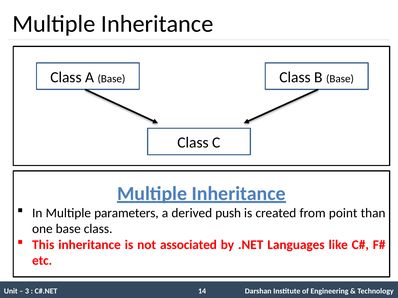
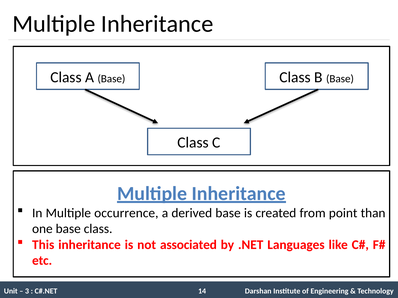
parameters: parameters -> occurrence (126, 213)
derived push: push -> base (228, 213)
